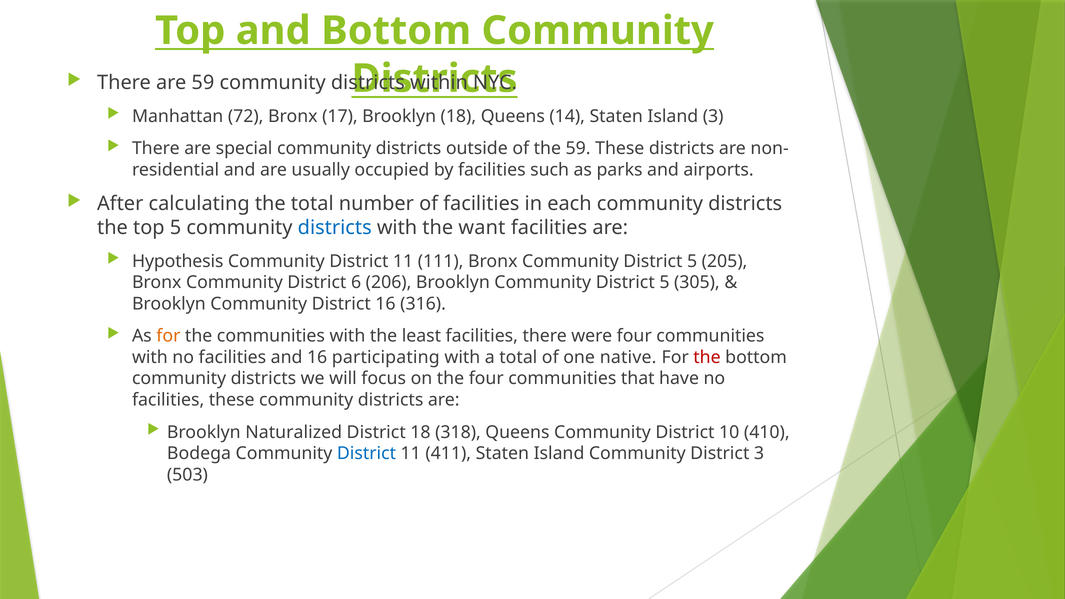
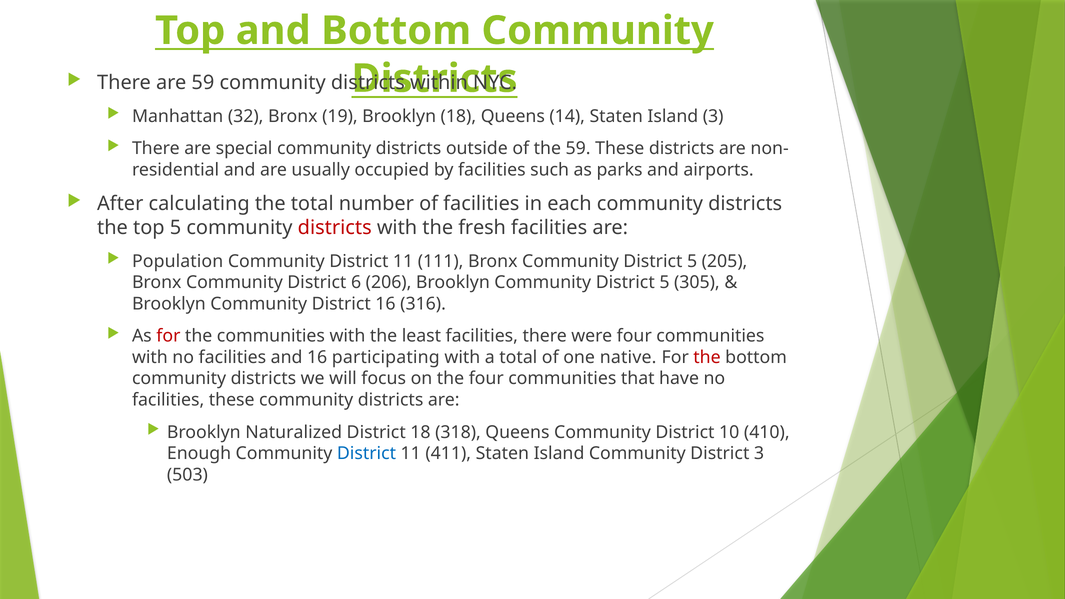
72: 72 -> 32 (246, 116)
17: 17 -> 19 (340, 116)
districts colour: blue -> red (335, 228)
want: want -> fresh (482, 228)
Hypothesis: Hypothesis -> Population (178, 261)
for colour: orange -> red (168, 336)
Bodega: Bodega -> Enough (199, 453)
